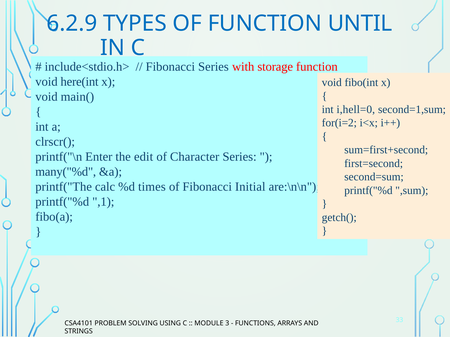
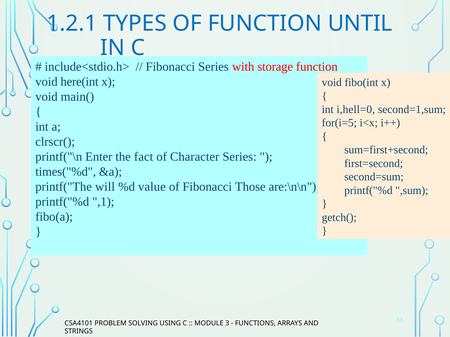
6.2.9: 6.2.9 -> 1.2.1 (72, 23)
for(i=2: for(i=2 -> for(i=5 (339, 123)
edit: edit -> fact (144, 157)
many("%d: many("%d -> times("%d (66, 172)
calc: calc -> will (105, 187)
times: times -> value (152, 187)
Initial: Initial -> Those (250, 187)
